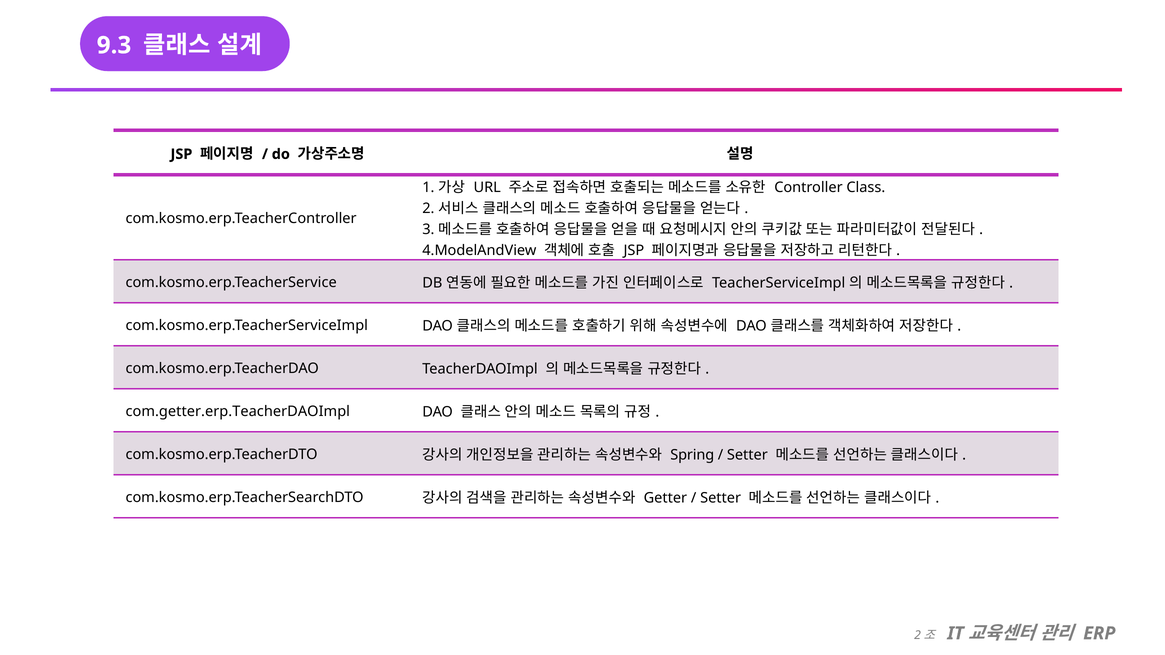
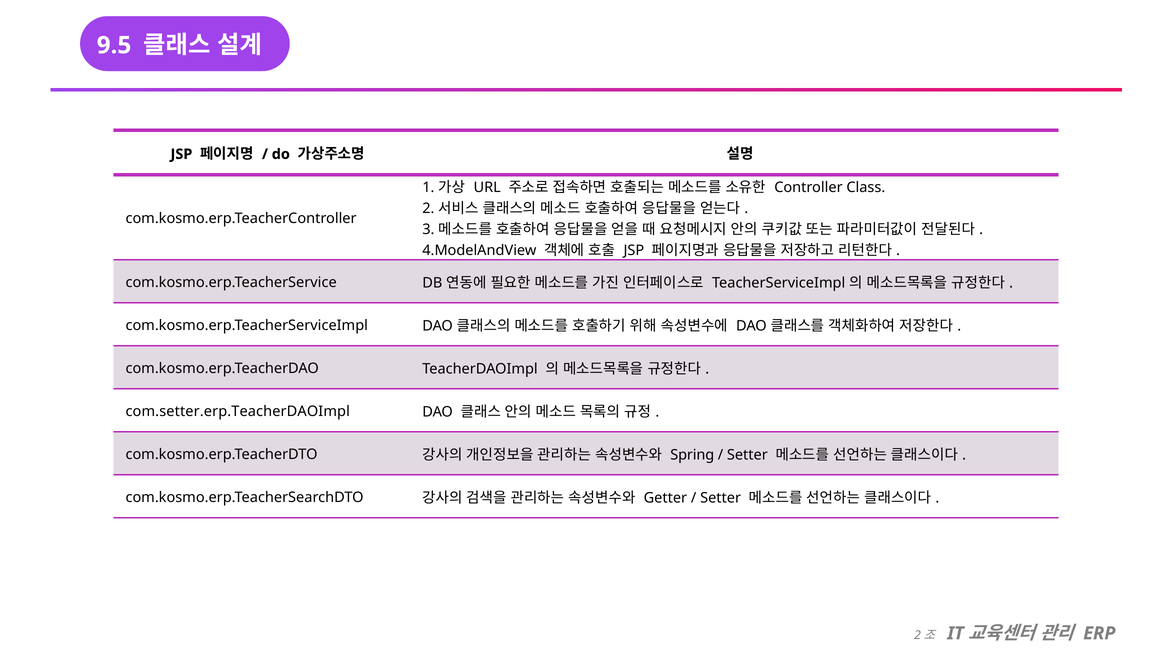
9.3: 9.3 -> 9.5 (114, 45)
com.getter.erp.TeacherDAOImpl: com.getter.erp.TeacherDAOImpl -> com.setter.erp.TeacherDAOImpl (238, 412)
